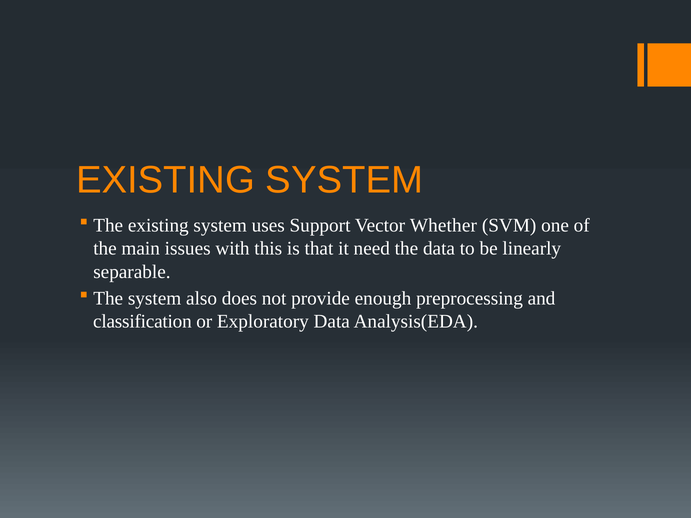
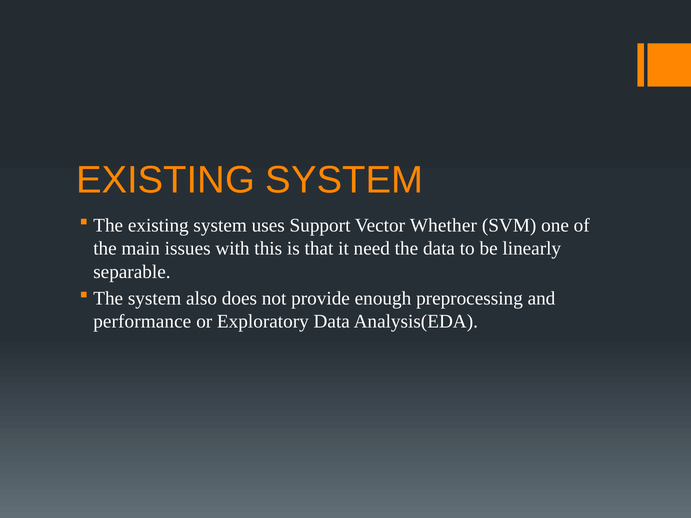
classification: classification -> performance (142, 322)
